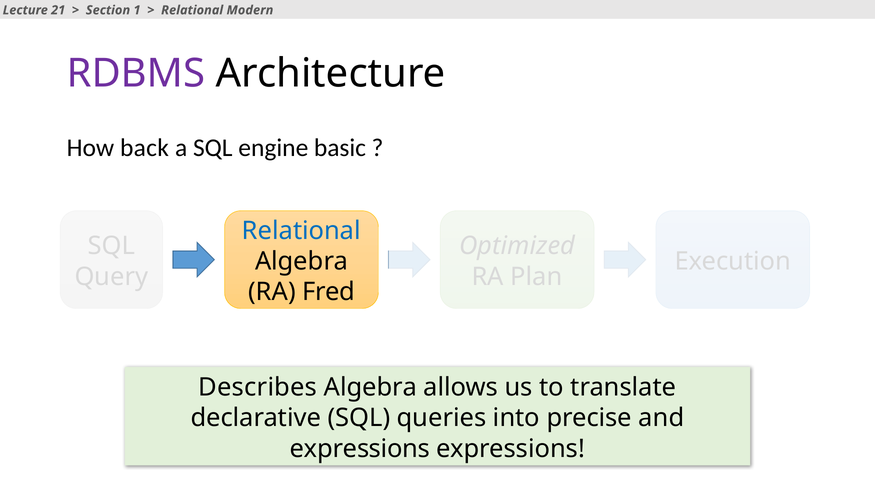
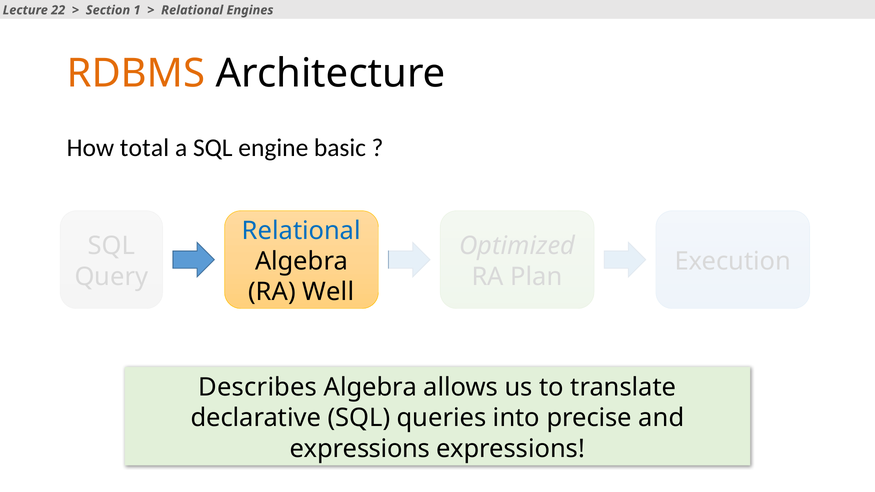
21: 21 -> 22 (58, 10)
Modern: Modern -> Engines (250, 10)
RDBMS colour: purple -> orange (136, 74)
back: back -> total (145, 148)
Fred: Fred -> Well (328, 292)
